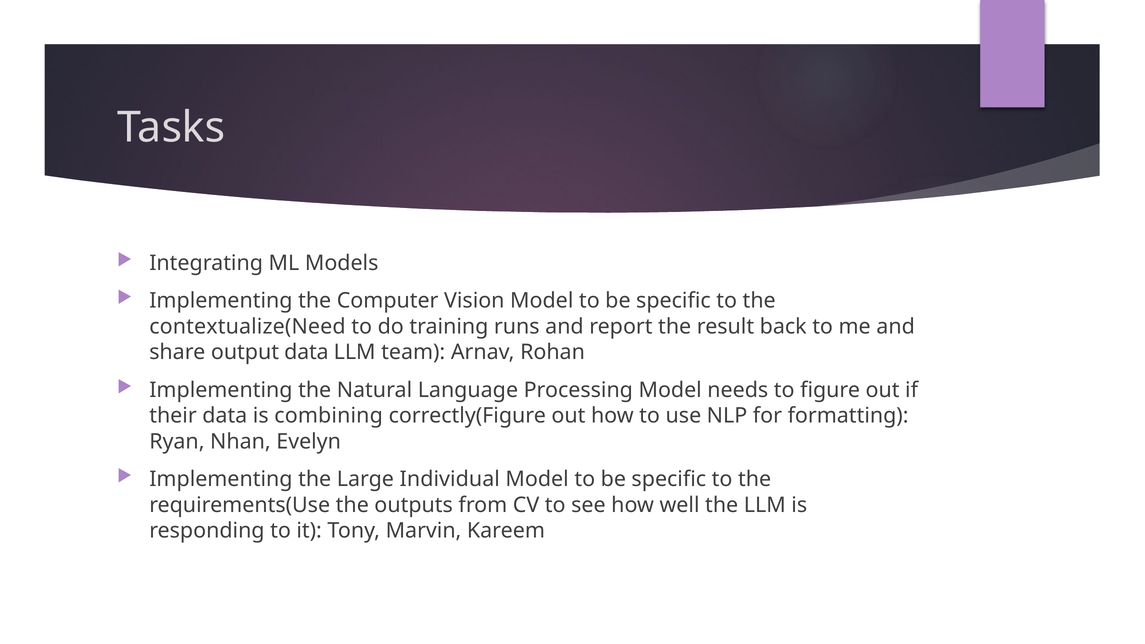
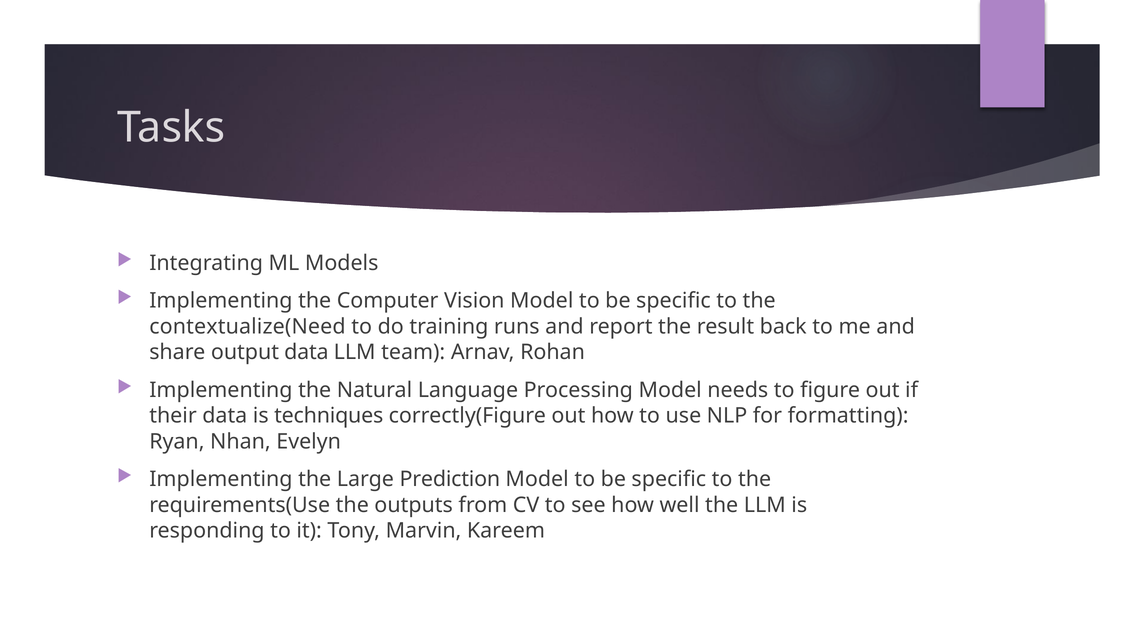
combining: combining -> techniques (329, 416)
Individual: Individual -> Prediction (450, 479)
